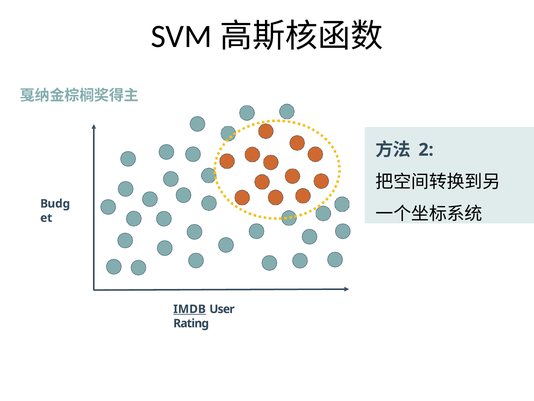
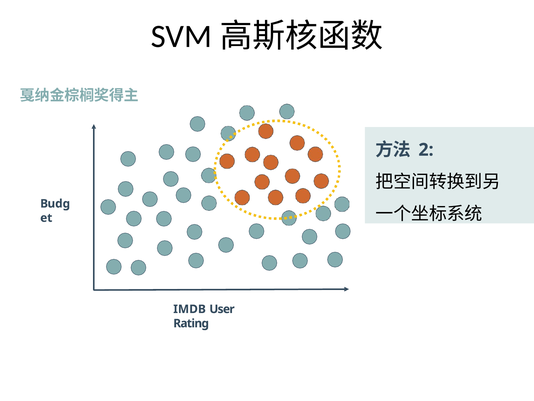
IMDB underline: present -> none (190, 309)
